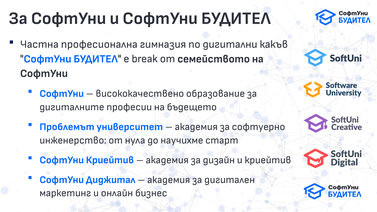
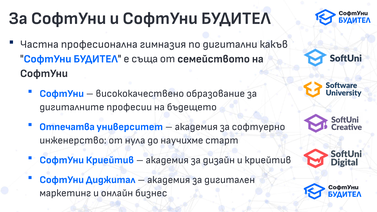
break: break -> съща (145, 59)
Проблемът: Проблемът -> Отпечатва (67, 127)
